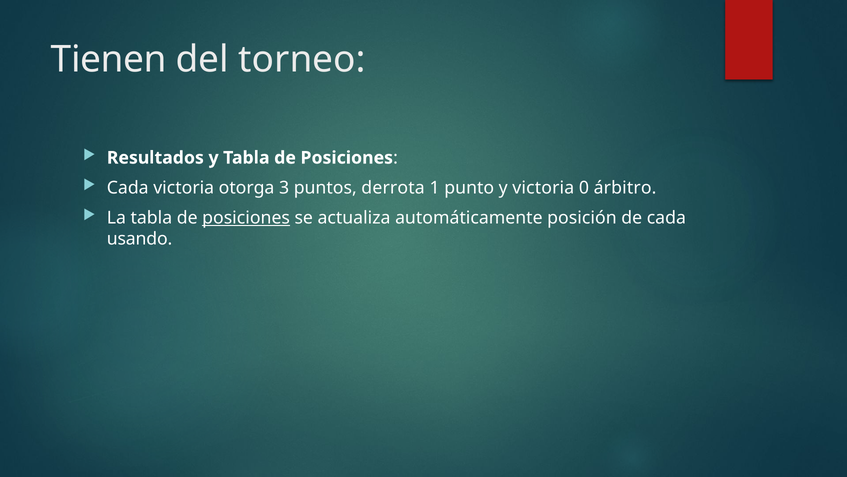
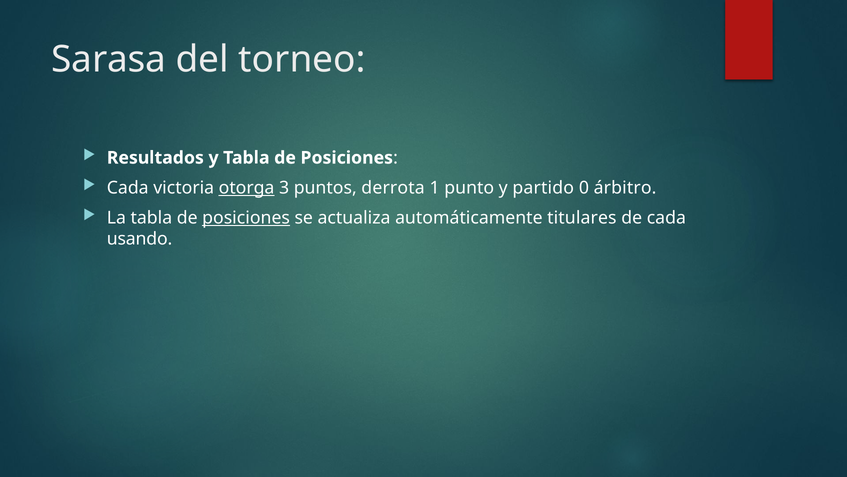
Tienen: Tienen -> Sarasa (109, 59)
otorga underline: none -> present (247, 188)
y victoria: victoria -> partido (543, 188)
posición: posición -> titulares (582, 218)
